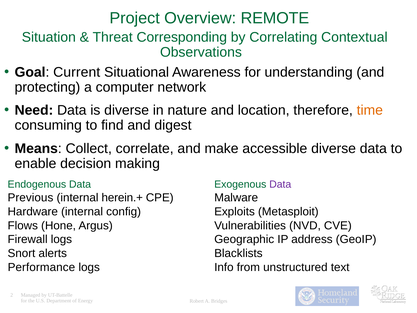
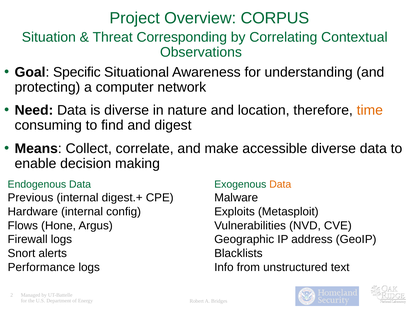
REMOTE: REMOTE -> CORPUS (275, 18)
Current: Current -> Specific (77, 72)
Data colour: purple -> orange (280, 184)
herein.+: herein.+ -> digest.+ (122, 198)
